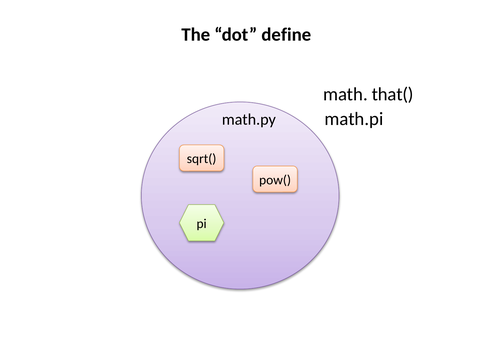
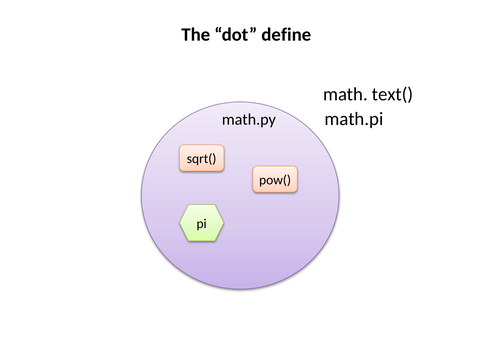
that(: that( -> text( (393, 94)
